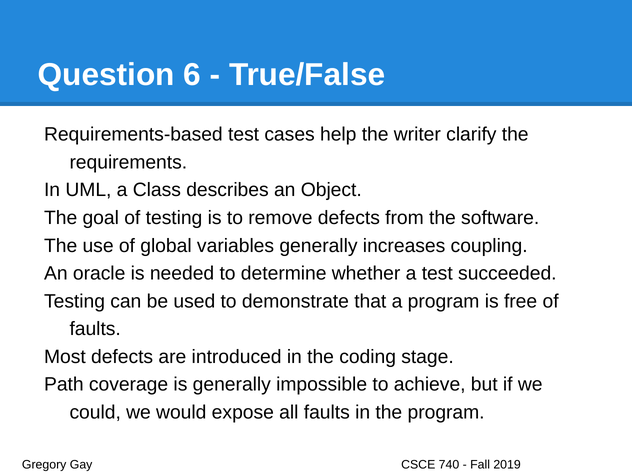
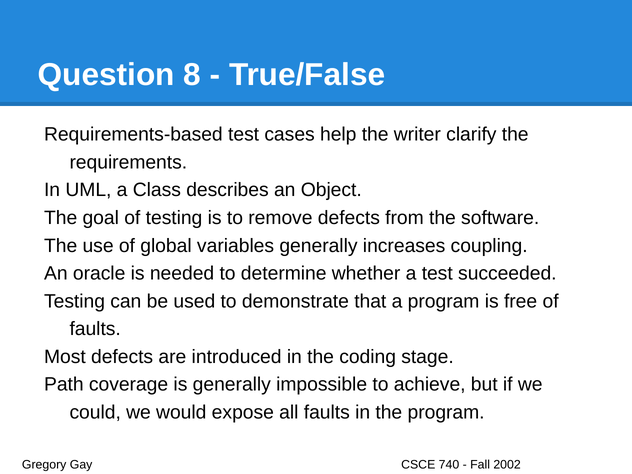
6: 6 -> 8 (192, 75)
2019: 2019 -> 2002 (507, 465)
